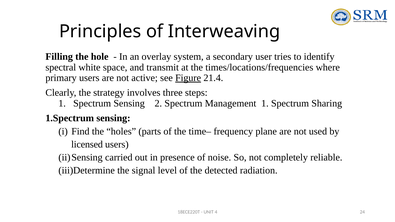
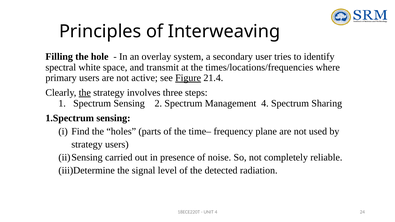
the underline: none -> present (85, 93)
Management 1: 1 -> 4 (265, 103)
licensed: licensed -> strategy (87, 144)
